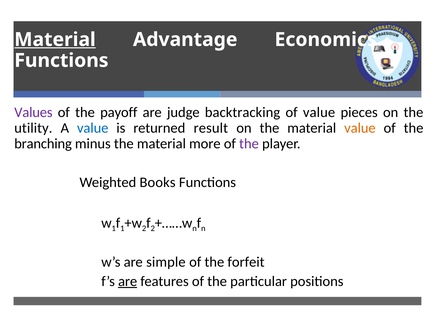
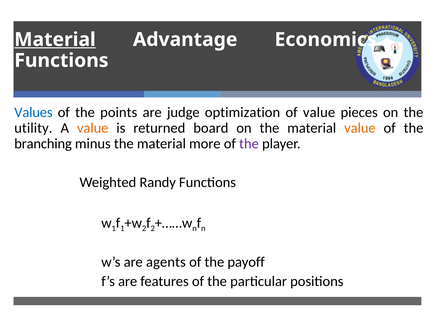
Values colour: purple -> blue (33, 112)
payoff: payoff -> points (119, 112)
backtracking: backtracking -> optimization (243, 112)
value colour: blue -> orange (93, 128)
result: result -> board (211, 128)
Books: Books -> Randy (158, 182)
simple: simple -> agents (166, 261)
forfeit: forfeit -> payoff (246, 261)
are underline: present -> none (128, 281)
